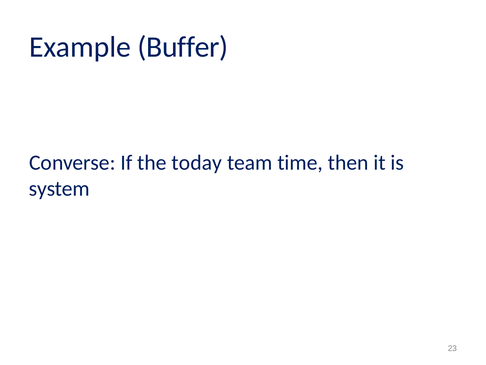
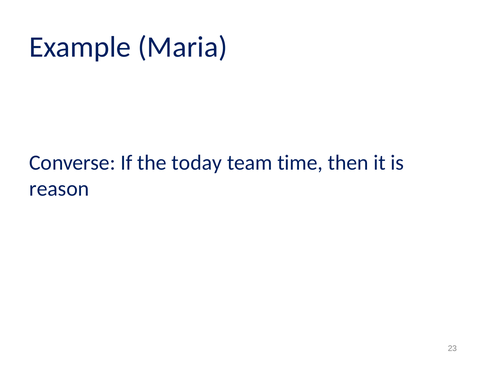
Buffer: Buffer -> Maria (183, 47)
system: system -> reason (59, 188)
